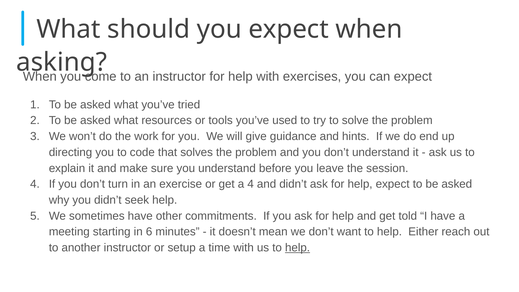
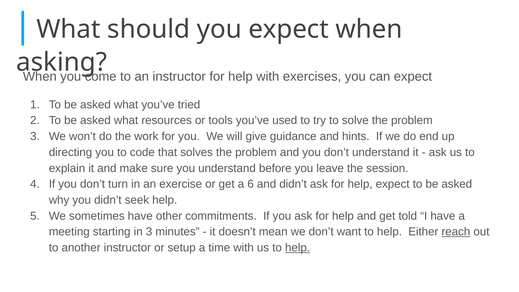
a 4: 4 -> 6 (251, 184)
in 6: 6 -> 3 (149, 232)
reach underline: none -> present (456, 232)
